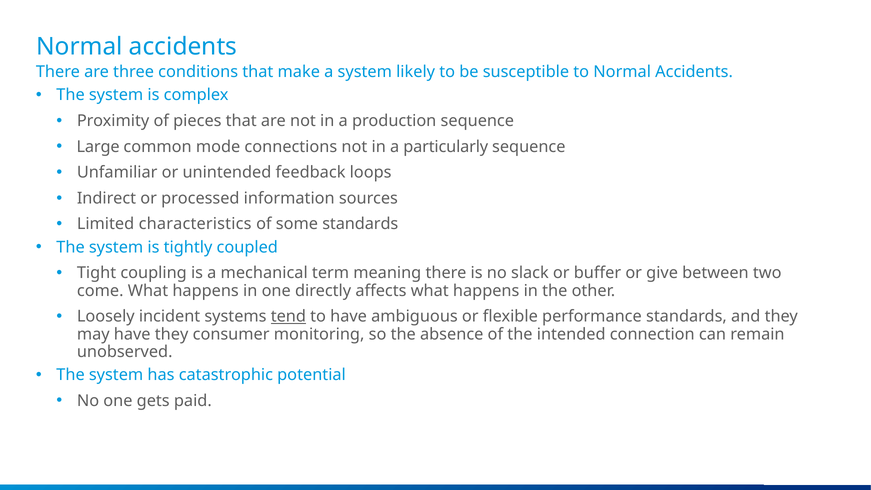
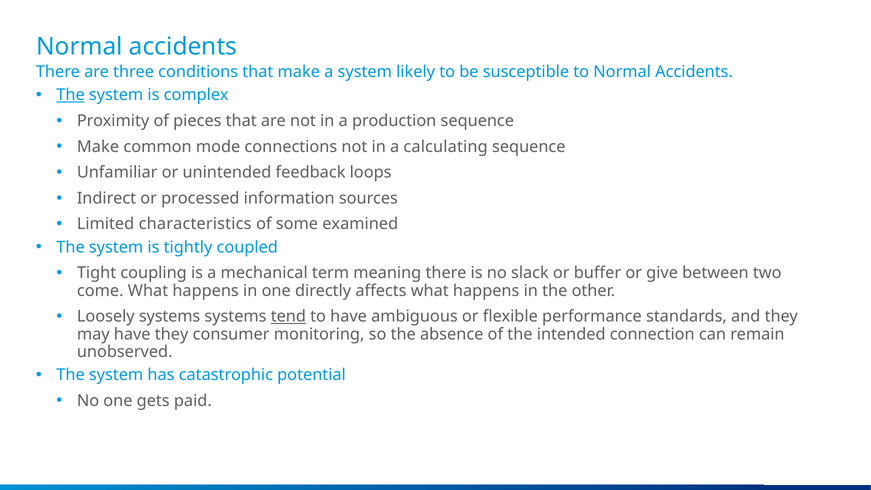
The underline: none -> present (71, 95)
Large: Large -> Make (98, 147)
particularly: particularly -> calculating (446, 147)
some standards: standards -> examined (360, 224)
Loosely incident: incident -> systems (170, 316)
